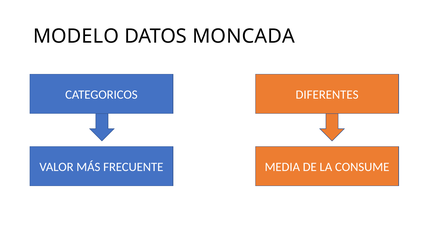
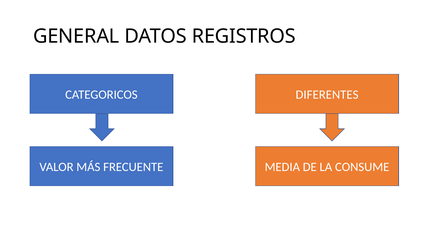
MODELO: MODELO -> GENERAL (76, 36)
MONCADA: MONCADA -> REGISTROS (244, 36)
